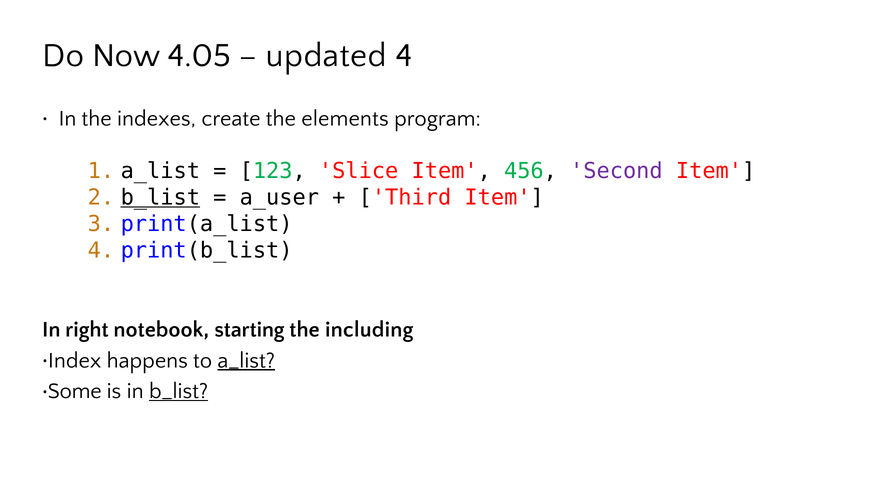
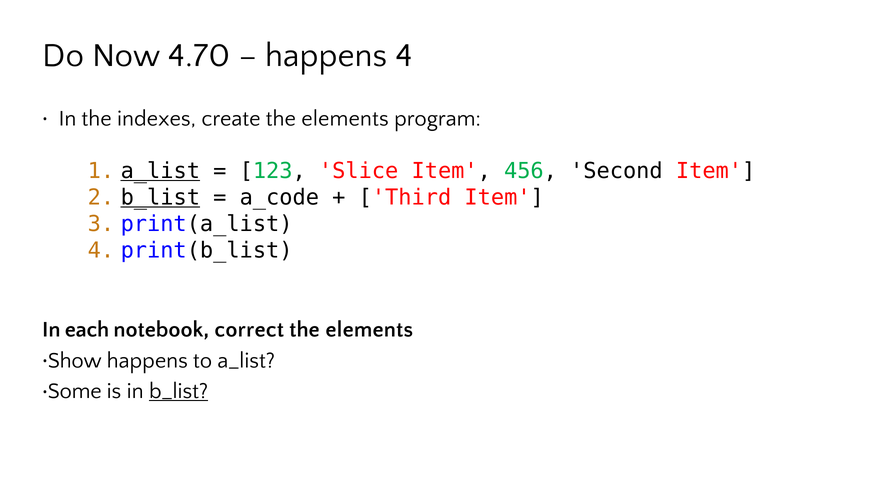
4.05: 4.05 -> 4.70 (199, 55)
updated: updated -> happens (326, 55)
a_list underline: none -> present (160, 171)
Second colour: purple -> black (616, 171)
a_user: a_user -> a_code (279, 197)
right: right -> each (87, 329)
starting: starting -> correct (249, 329)
including: including -> elements (369, 329)
Index: Index -> Show (75, 360)
a_list underline: present -> none (246, 360)
